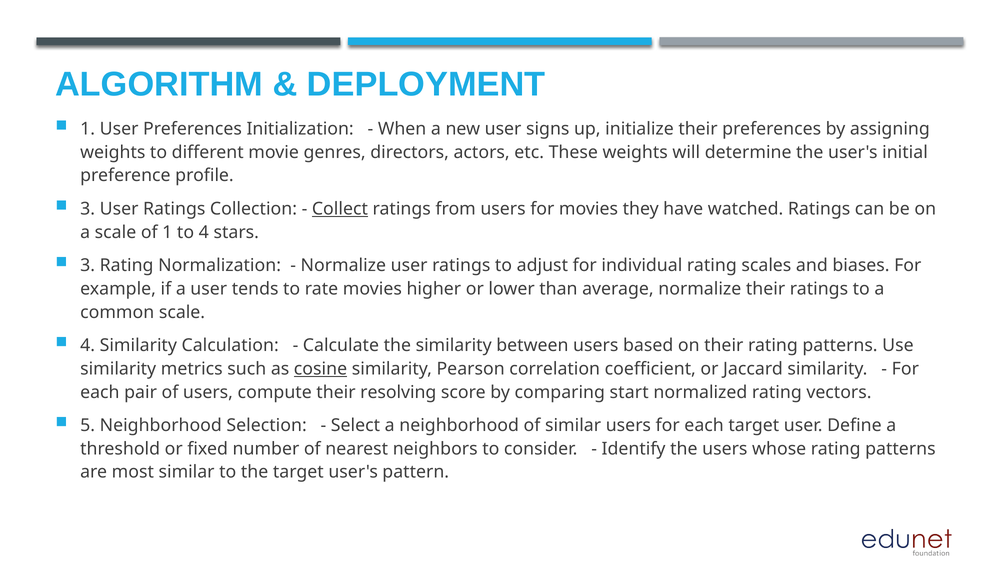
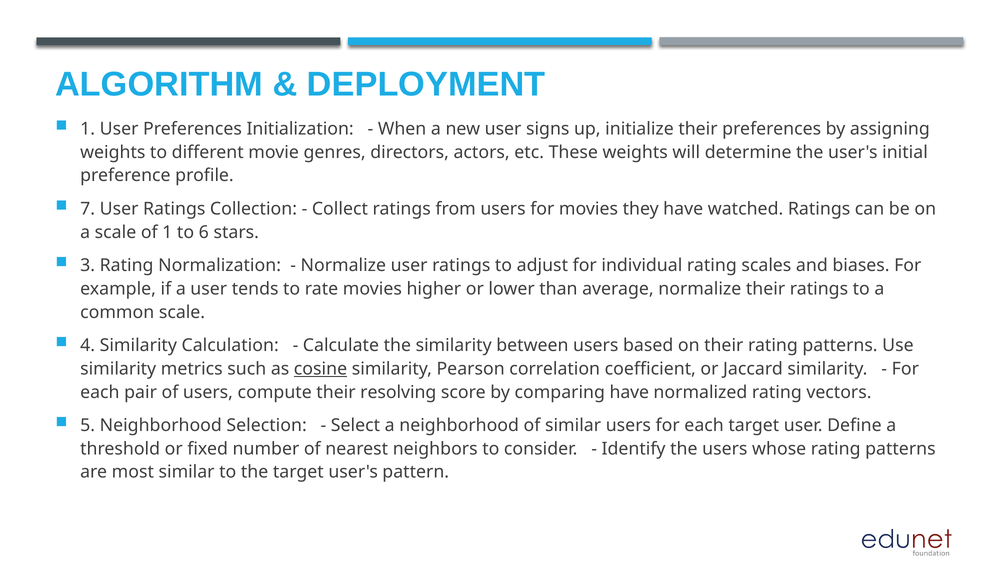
3: 3 -> 7 (88, 209)
Collect underline: present -> none (340, 209)
to 4: 4 -> 6 (204, 232)
comparing start: start -> have (629, 393)
